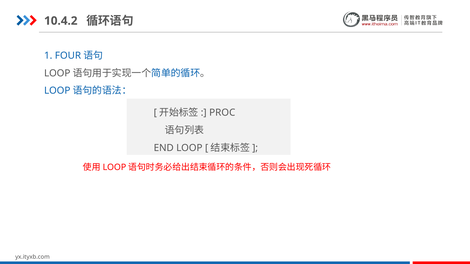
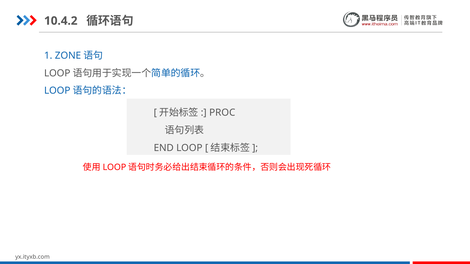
FOUR: FOUR -> ZONE (68, 56)
